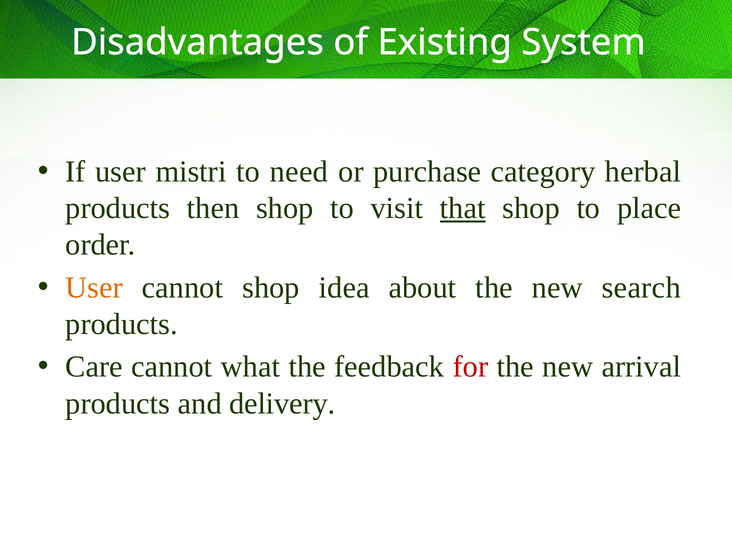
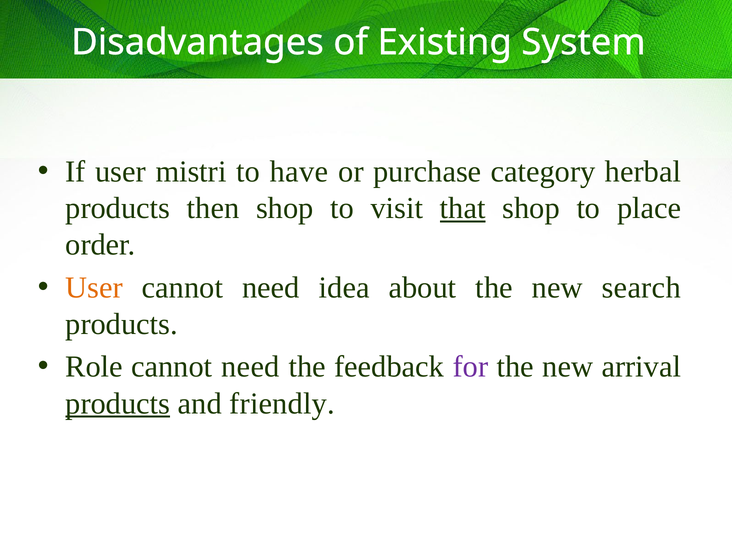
need: need -> have (299, 172)
shop: shop -> need (271, 288)
Care: Care -> Role (94, 367)
what: what -> need (250, 367)
for colour: red -> purple (470, 367)
products underline: none -> present (118, 404)
delivery: delivery -> friendly (282, 404)
